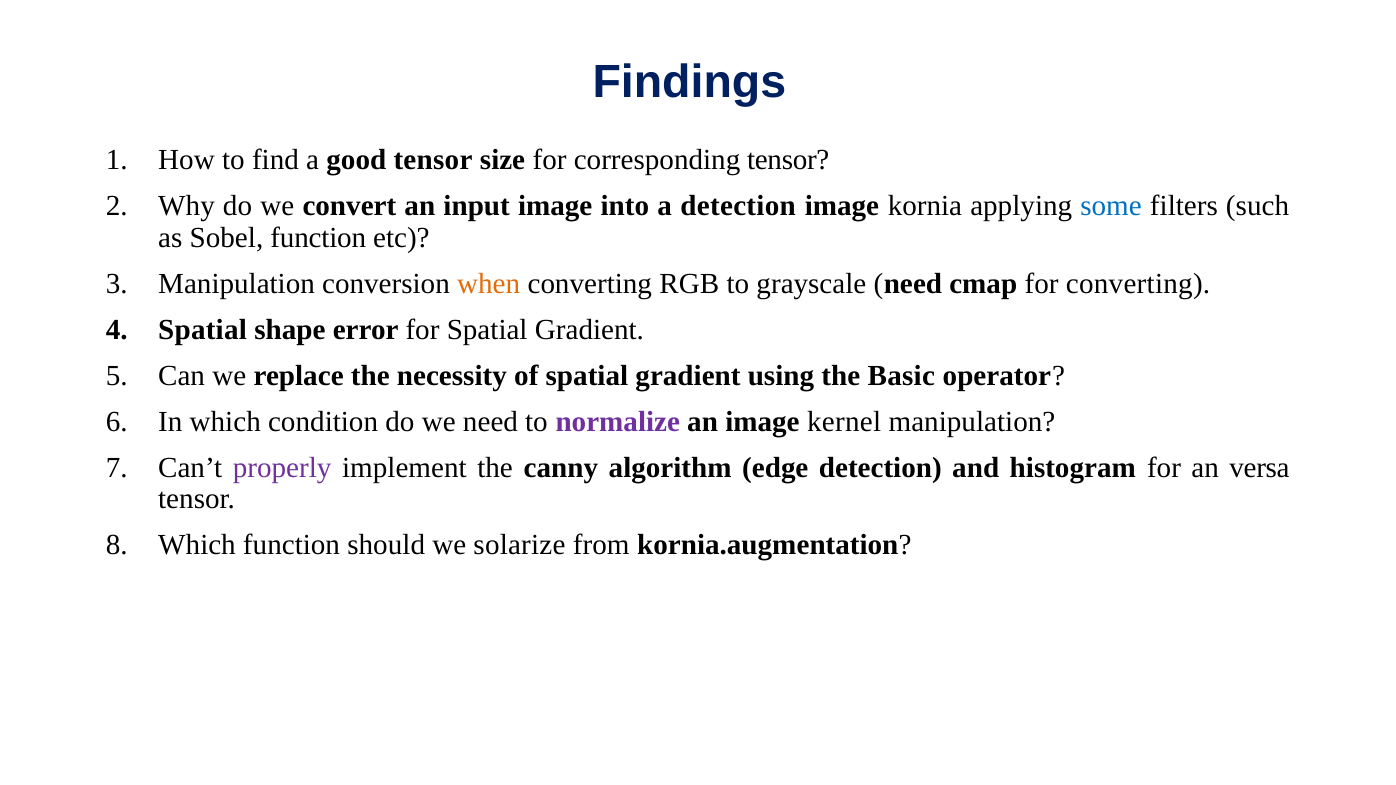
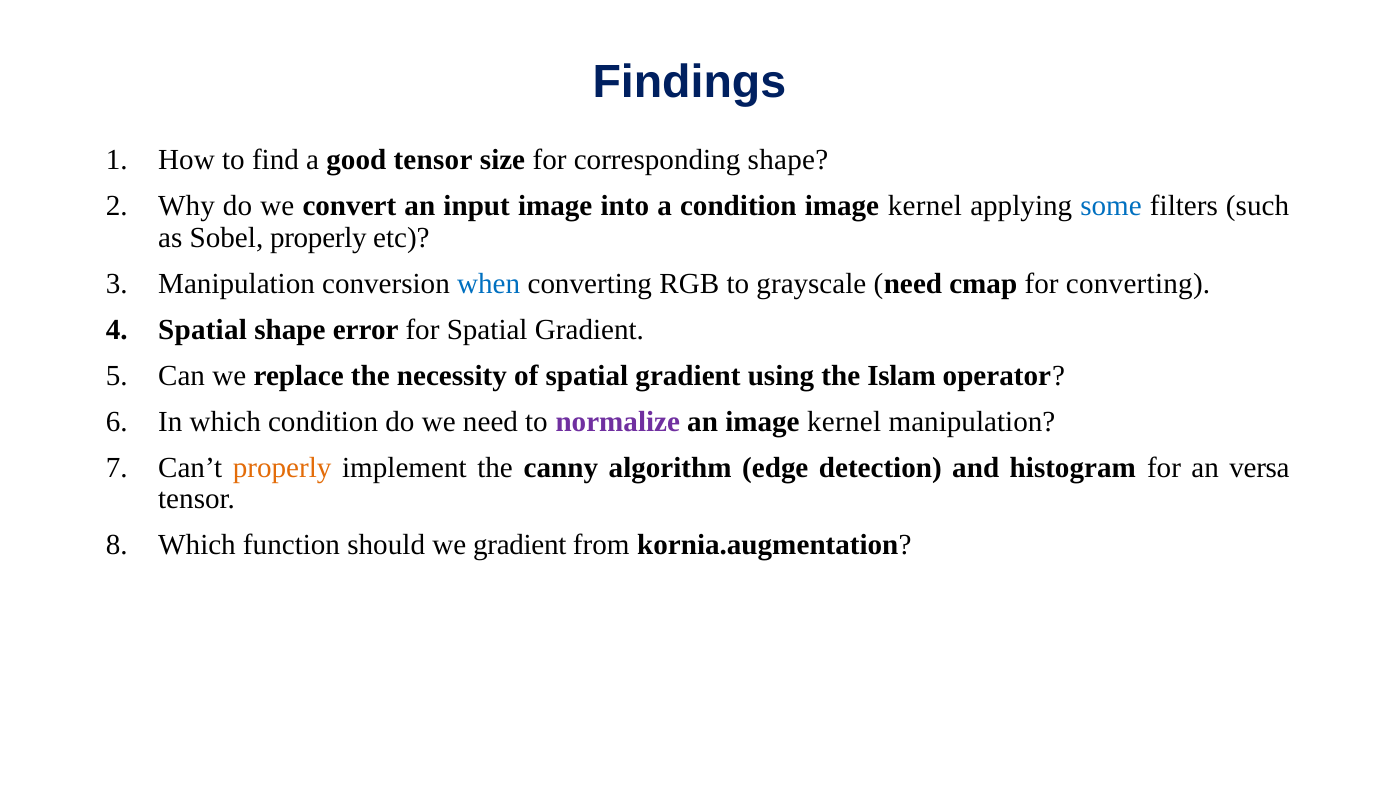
corresponding tensor: tensor -> shape (788, 160)
a detection: detection -> condition (738, 206)
kornia: kornia -> kernel (925, 206)
Sobel function: function -> properly (318, 238)
when colour: orange -> blue (489, 284)
Basic: Basic -> Islam (902, 376)
properly colour: purple -> orange (282, 468)
we solarize: solarize -> gradient (520, 545)
